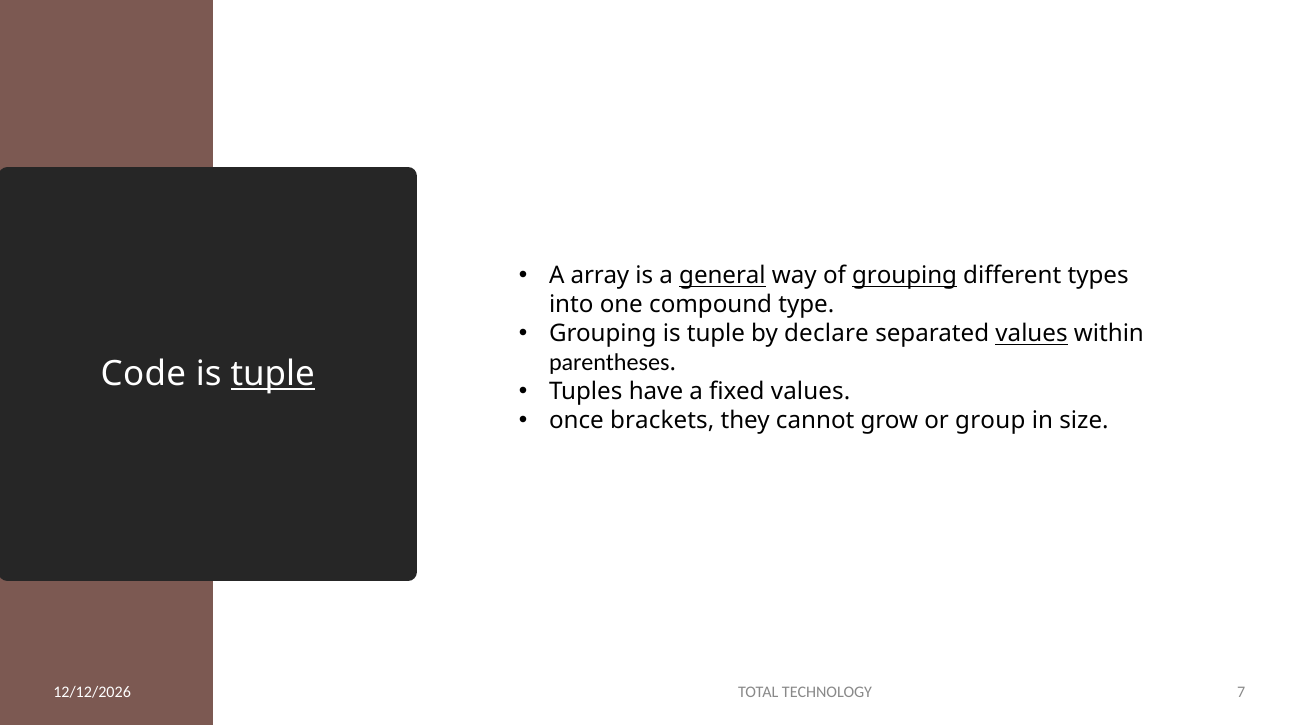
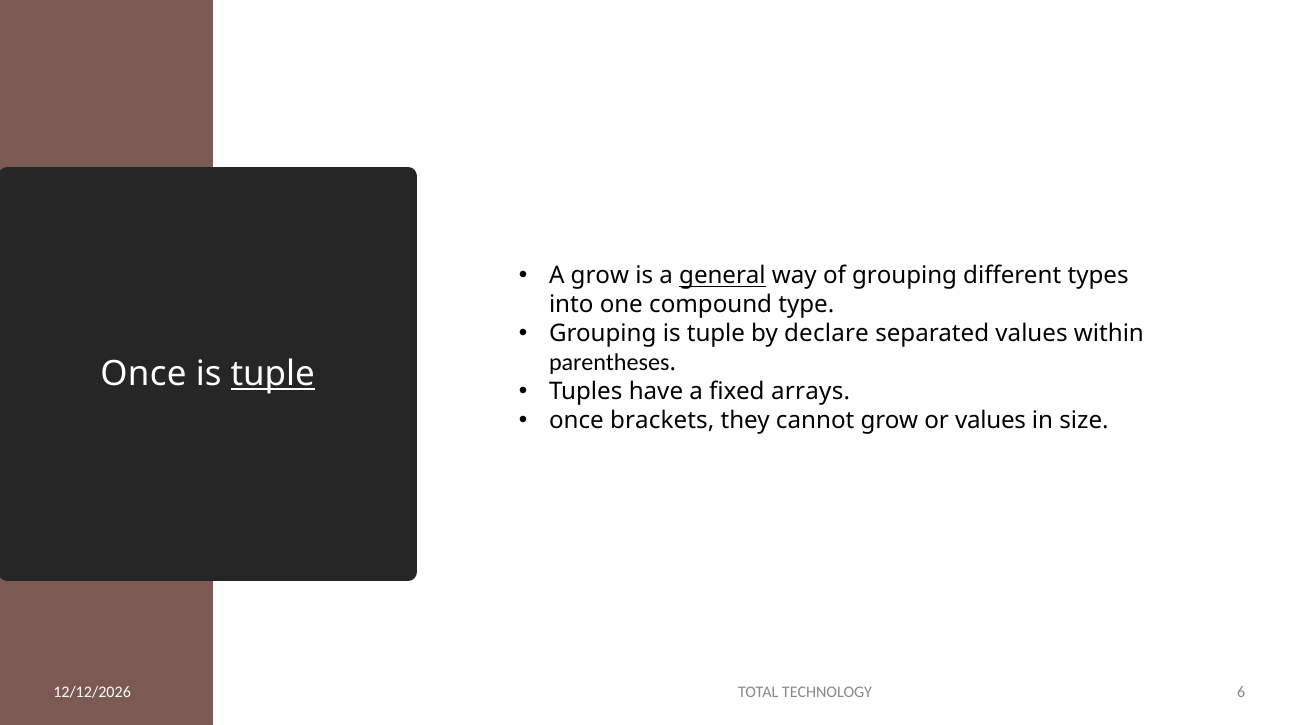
A array: array -> grow (600, 276)
grouping underline: present -> none (905, 276)
values underline: present -> none (1032, 334)
Code: Code -> Once (143, 374)
fixed values: values -> arrays (811, 392)
or group: group -> values (991, 421)
7: 7 -> 6 (1241, 692)
